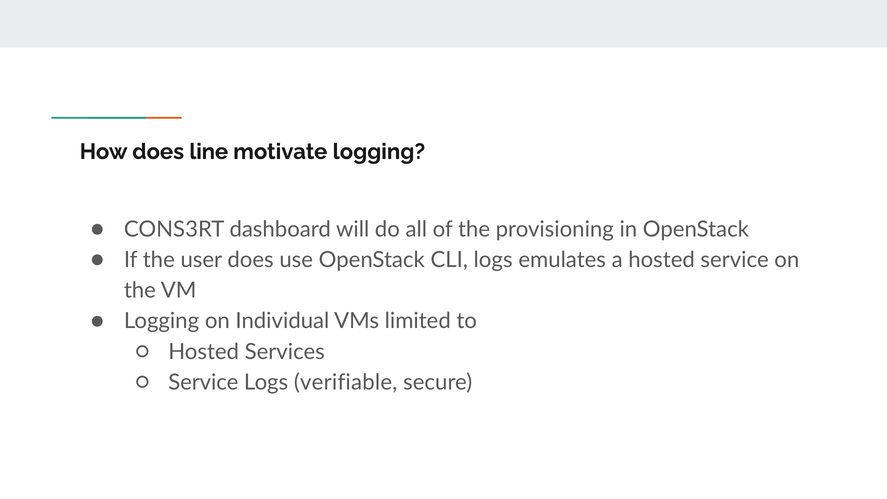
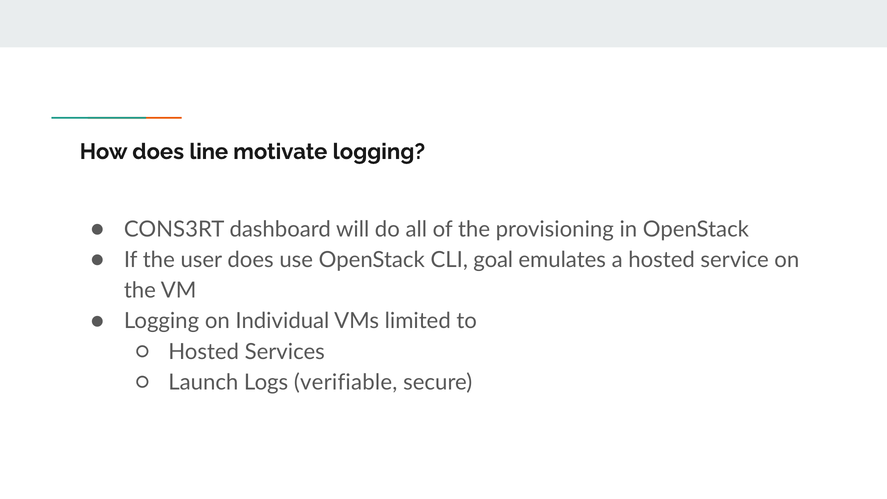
CLI logs: logs -> goal (493, 260)
Service: Service -> Launch (203, 382)
